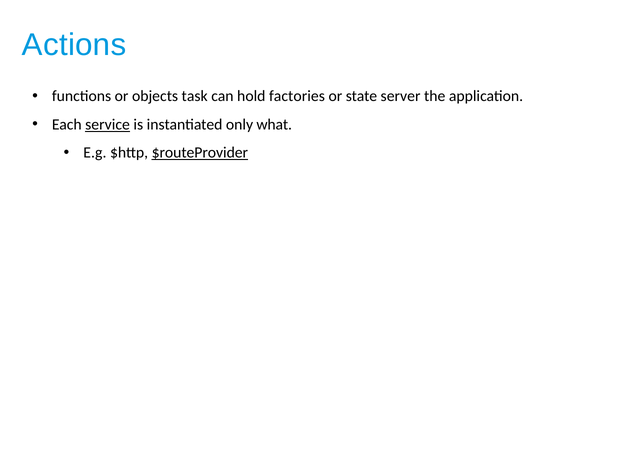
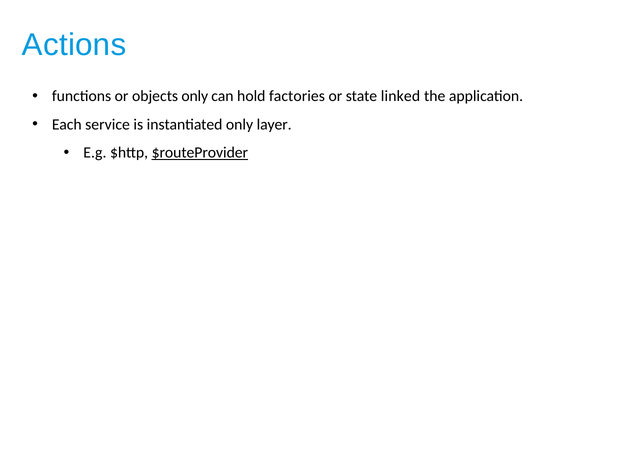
objects task: task -> only (195, 96)
server: server -> linked (400, 96)
service underline: present -> none (108, 125)
what: what -> layer (274, 125)
